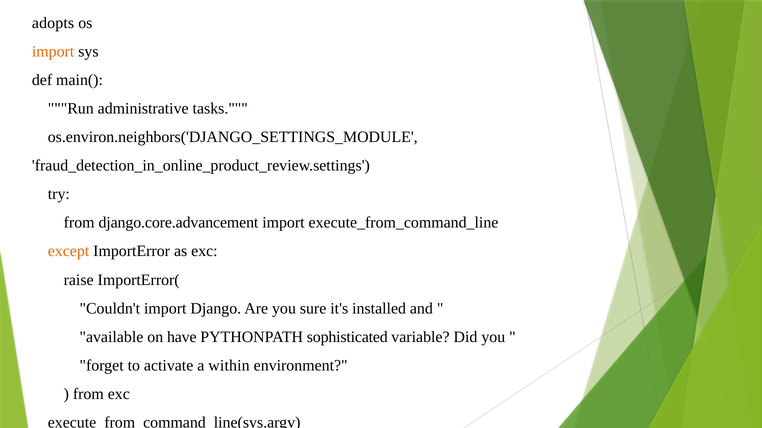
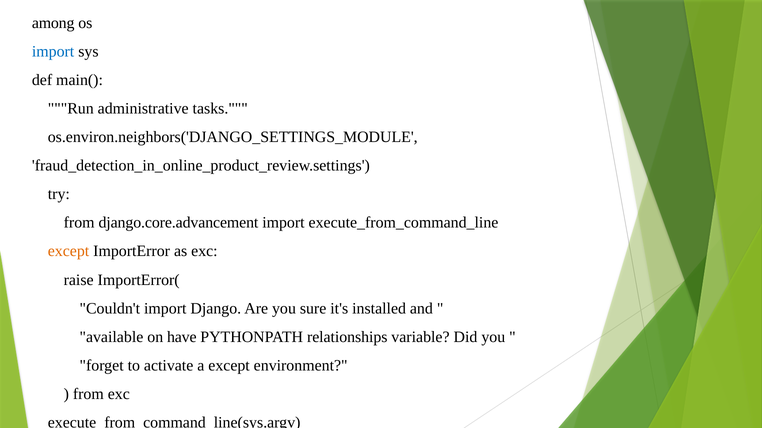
adopts: adopts -> among (53, 23)
import colour: orange -> blue (53, 52)
sophisticated: sophisticated -> relationships (347, 337)
a within: within -> except (229, 366)
